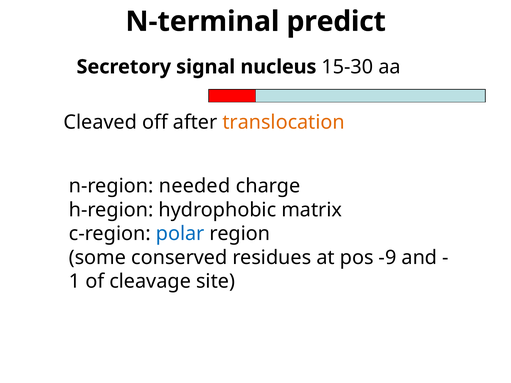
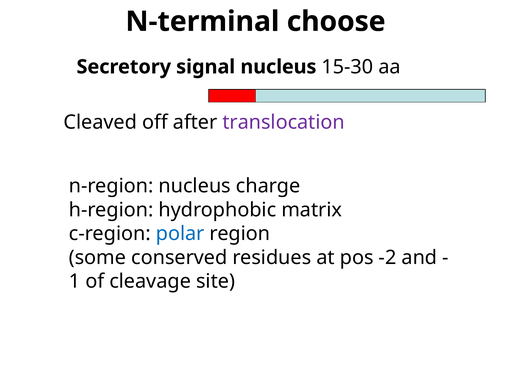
predict: predict -> choose (336, 22)
translocation colour: orange -> purple (284, 122)
n-region needed: needed -> nucleus (195, 186)
-9: -9 -> -2 (388, 258)
